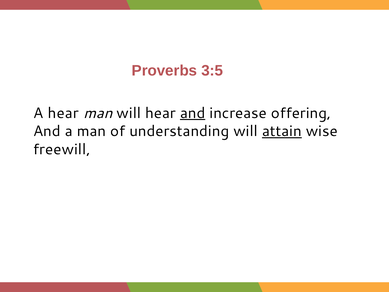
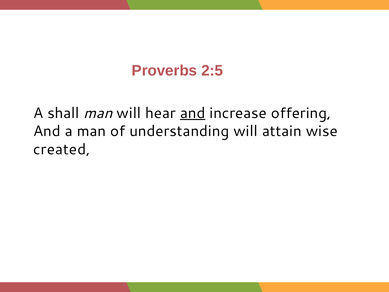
3:5: 3:5 -> 2:5 (212, 71)
A hear: hear -> shall (63, 113)
attain underline: present -> none (282, 131)
freewill: freewill -> created (62, 149)
